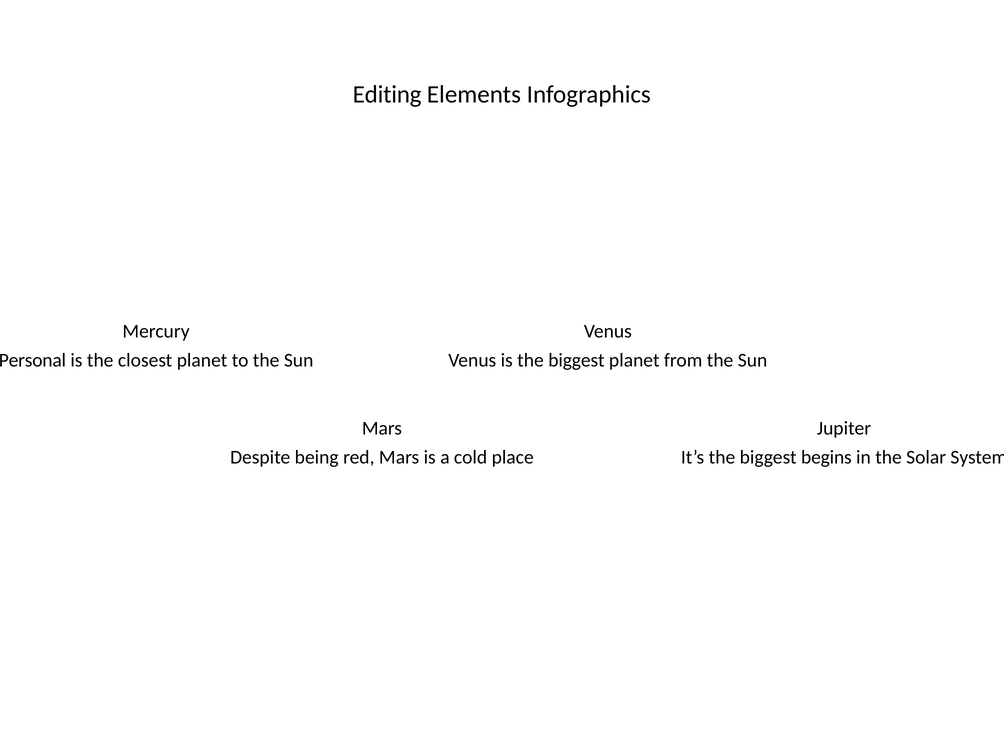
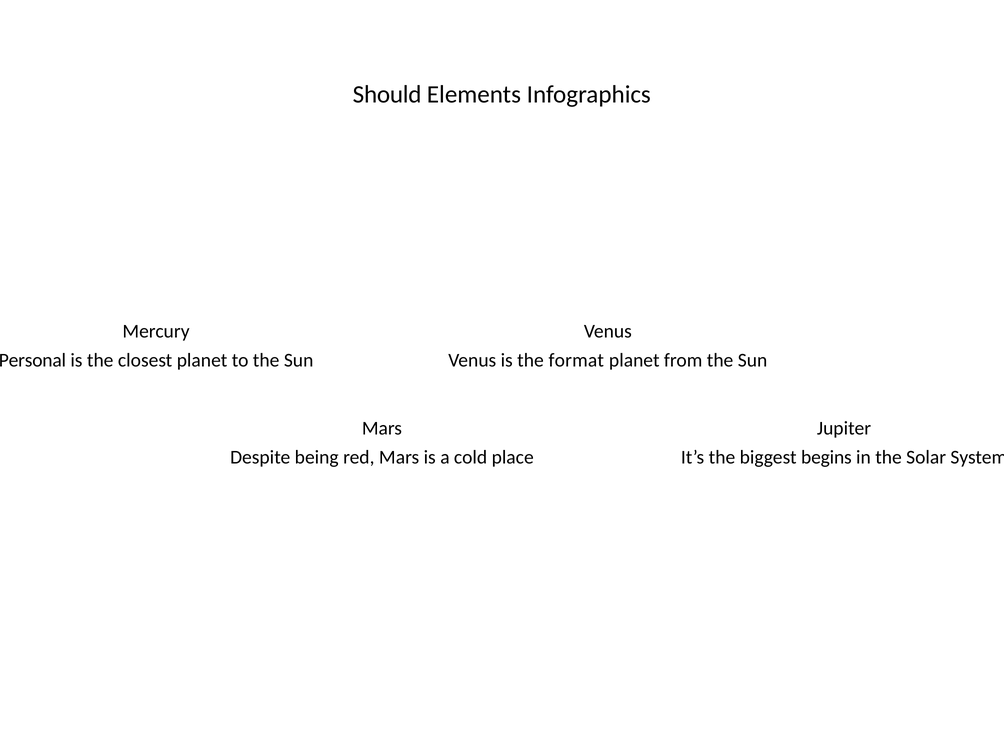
Editing: Editing -> Should (387, 95)
is the biggest: biggest -> format (576, 360)
